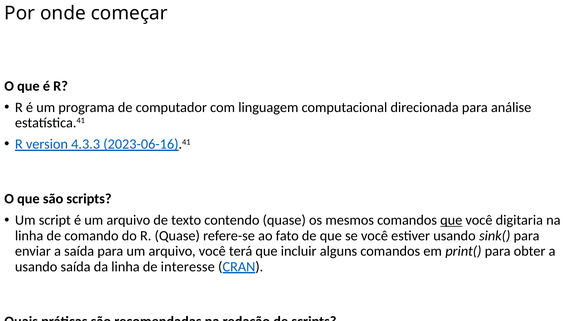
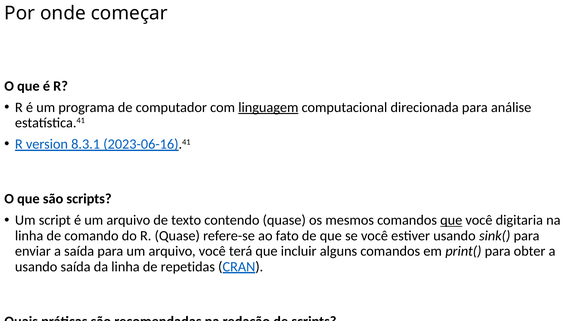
linguagem underline: none -> present (268, 107)
4.3.3: 4.3.3 -> 8.3.1 (86, 144)
interesse: interesse -> repetidas (188, 267)
